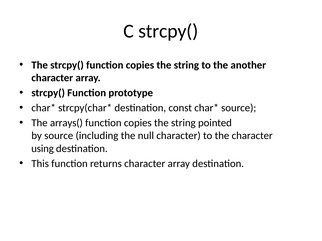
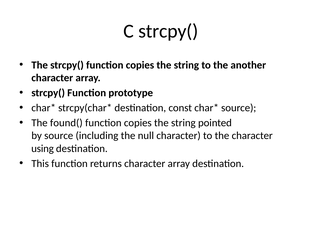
arrays(: arrays( -> found( (66, 123)
